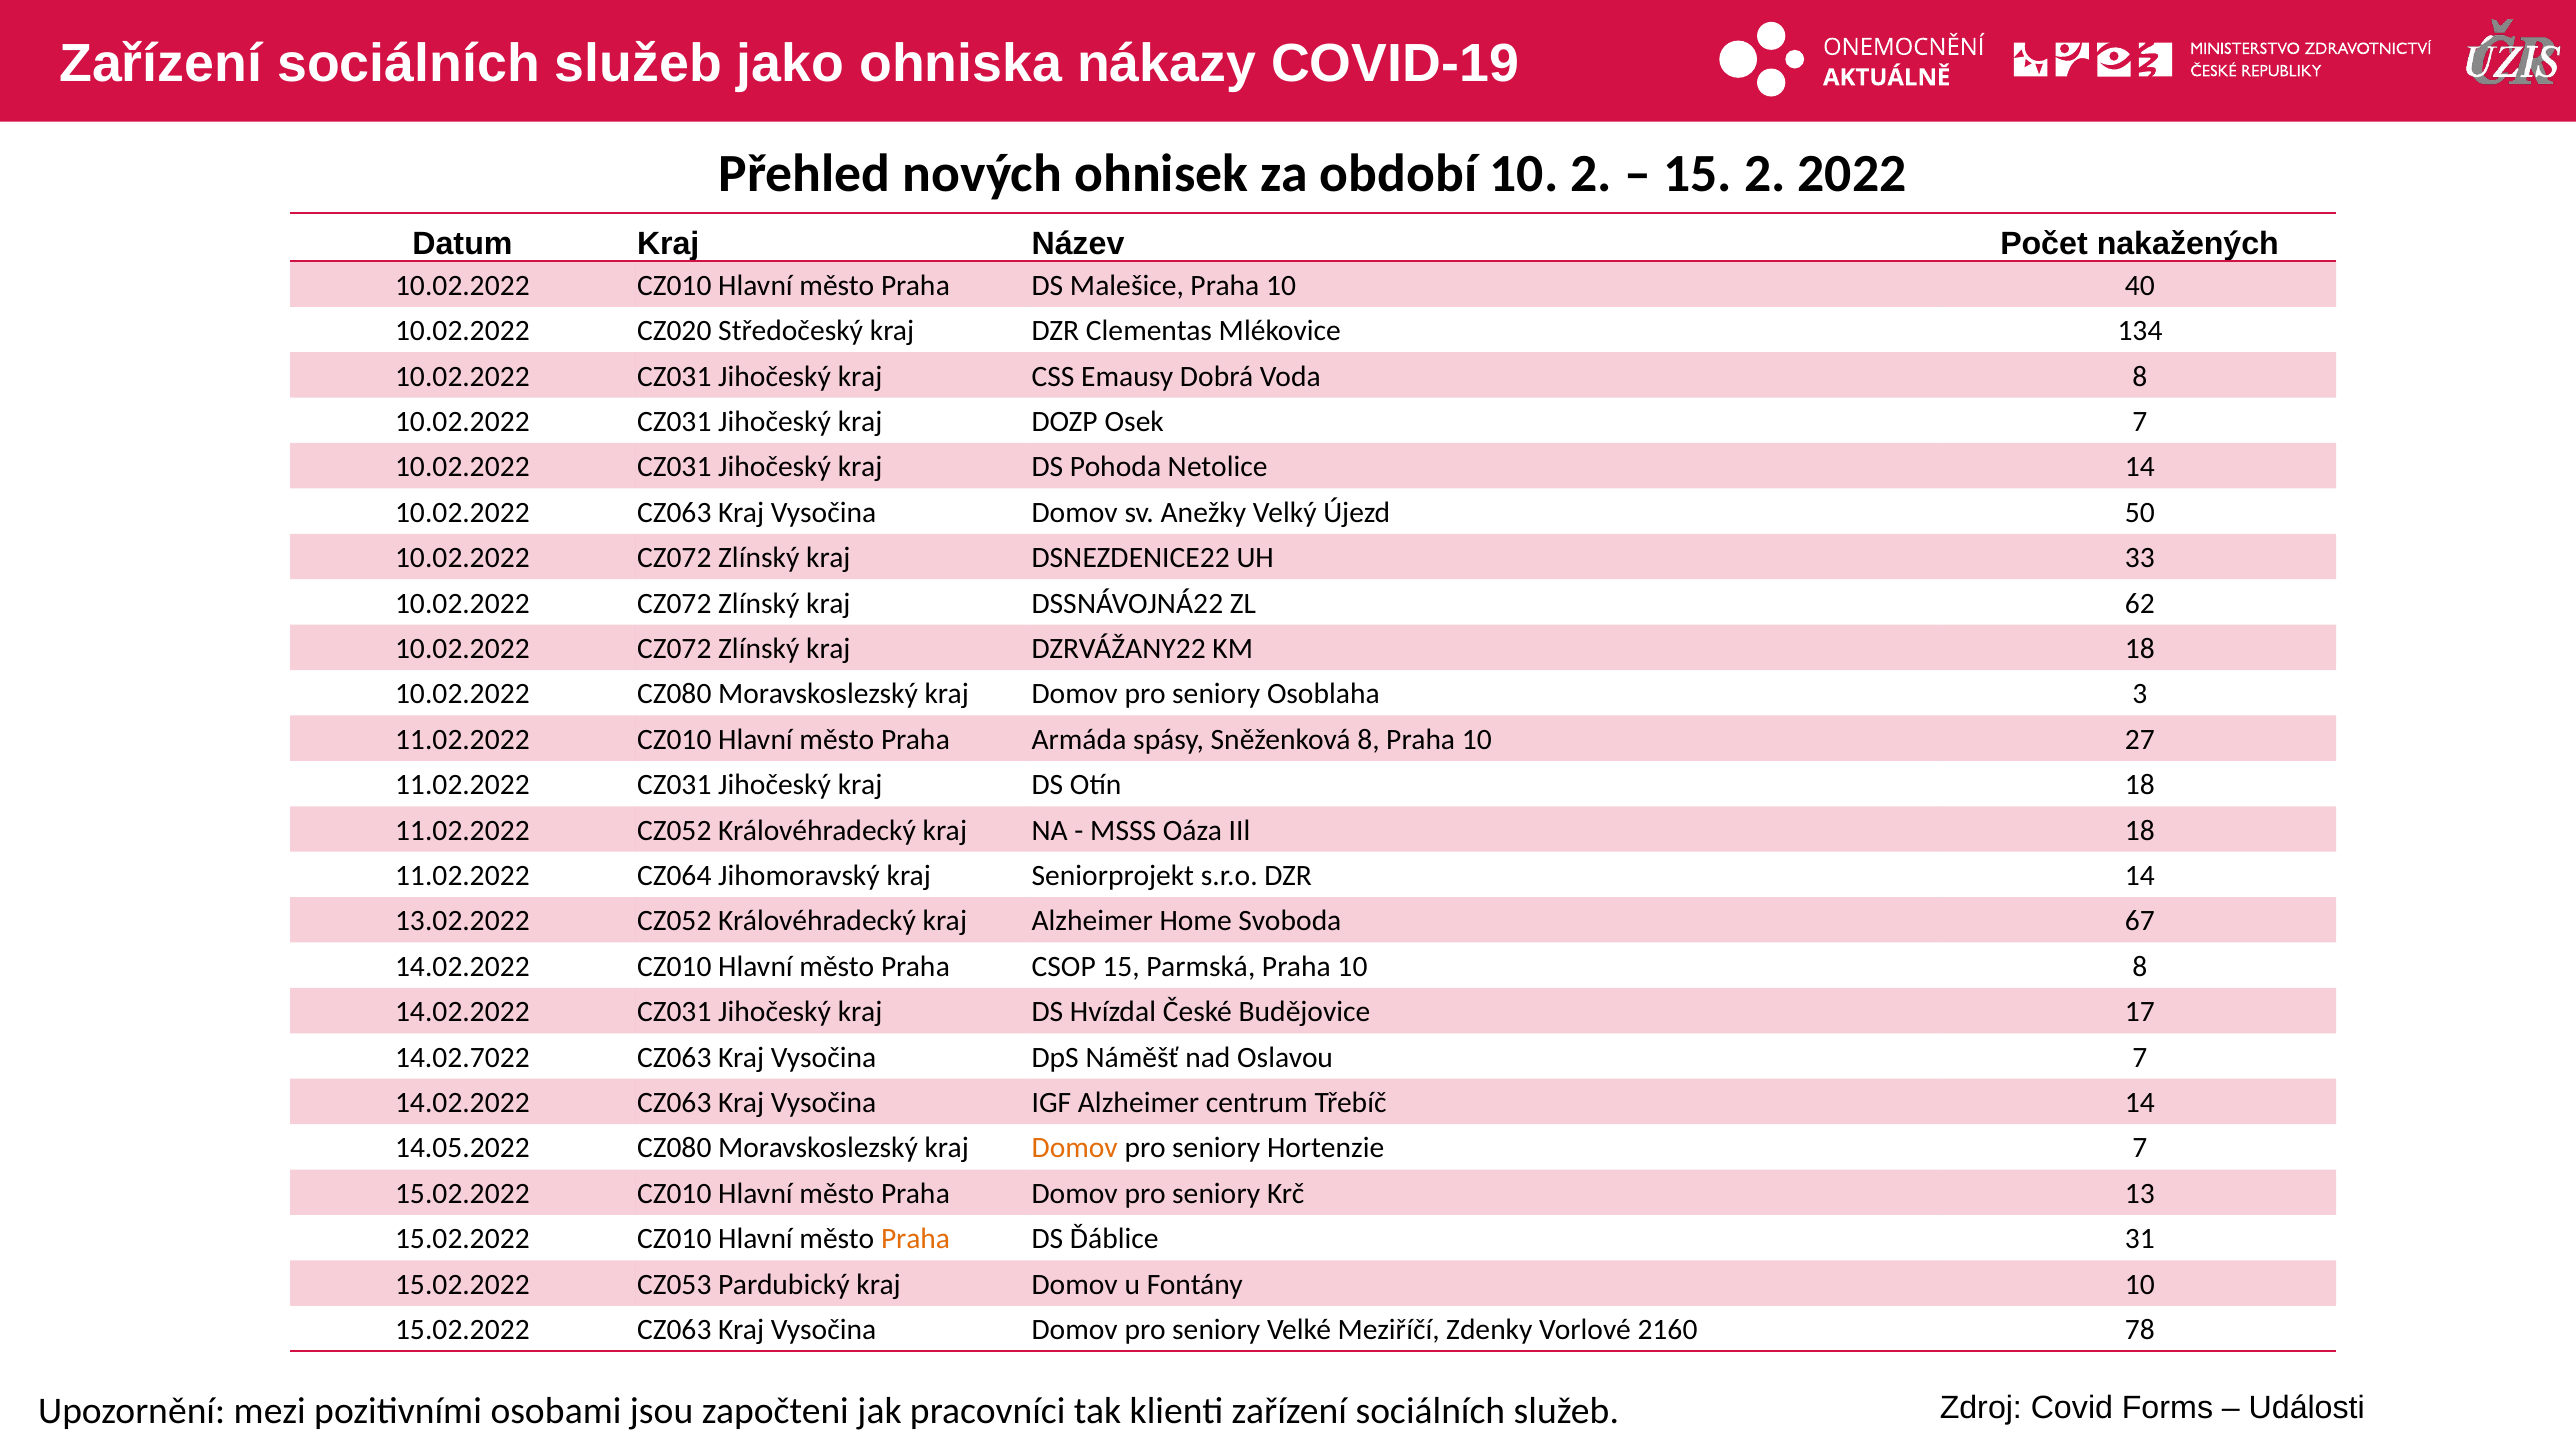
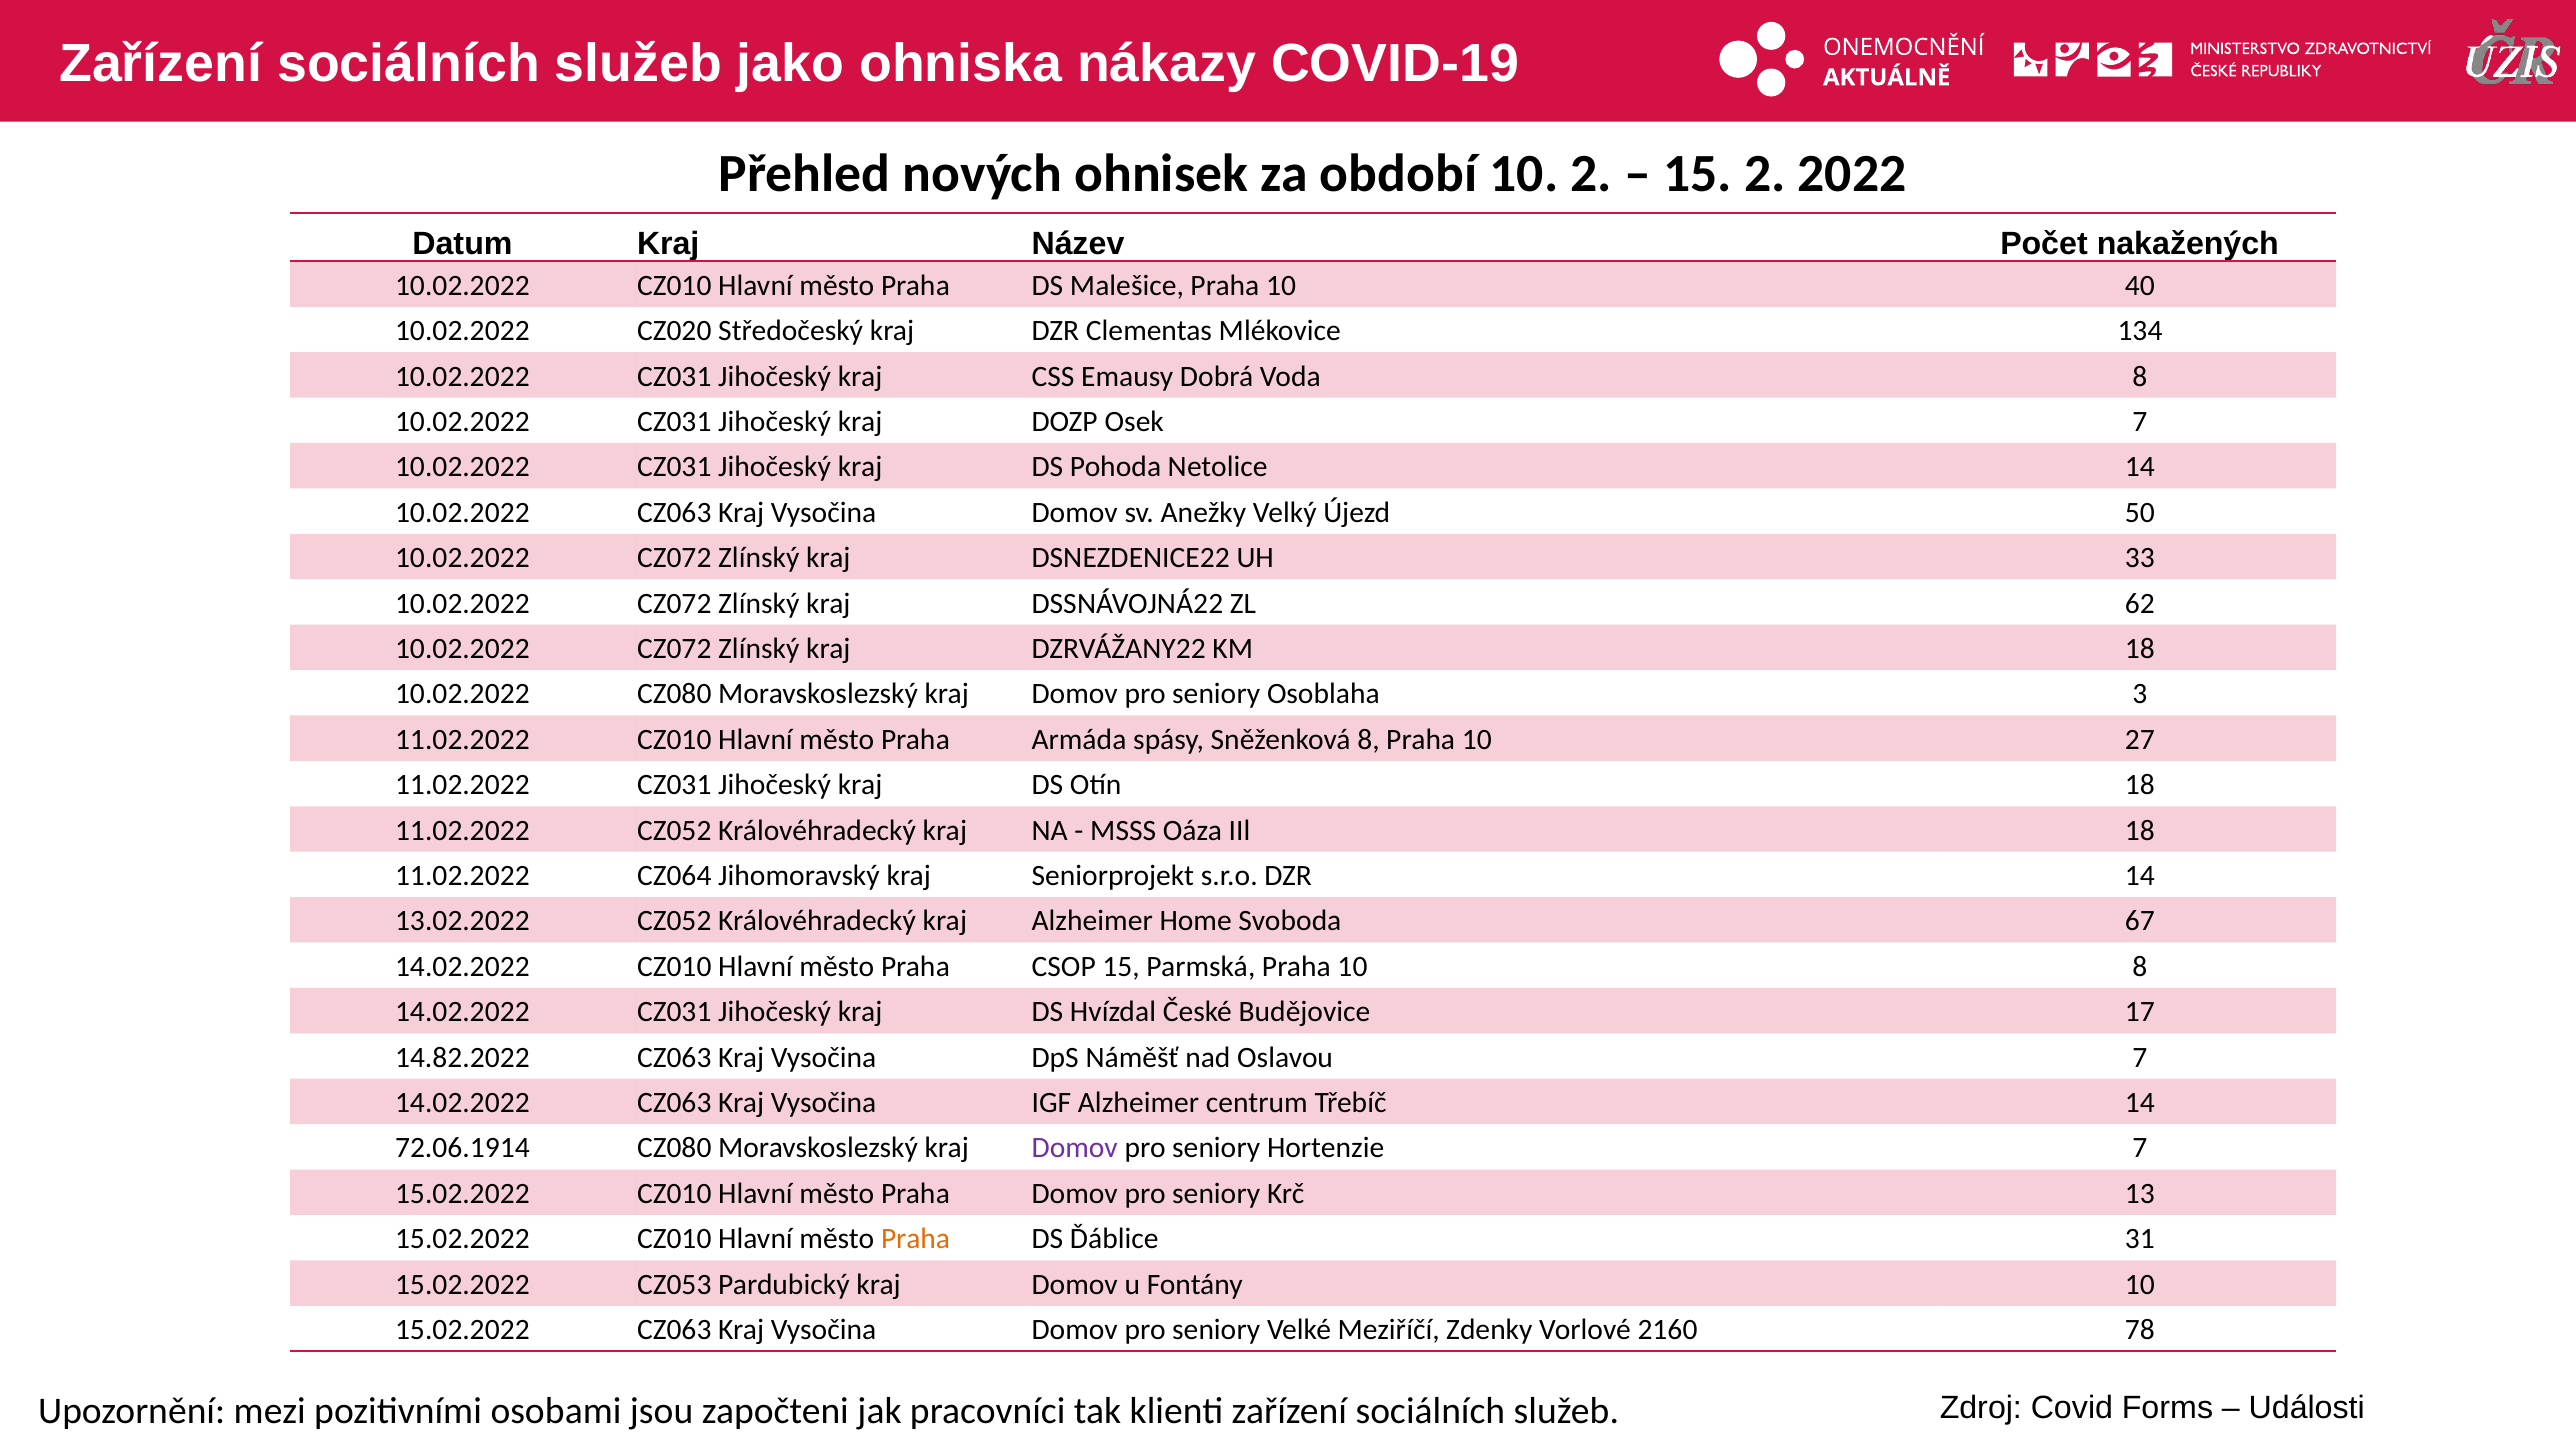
14.02.7022: 14.02.7022 -> 14.82.2022 (462, 1057)
14.05.2022: 14.05.2022 -> 72.06.1914 (462, 1148)
Domov colour: orange -> purple (1075, 1148)
